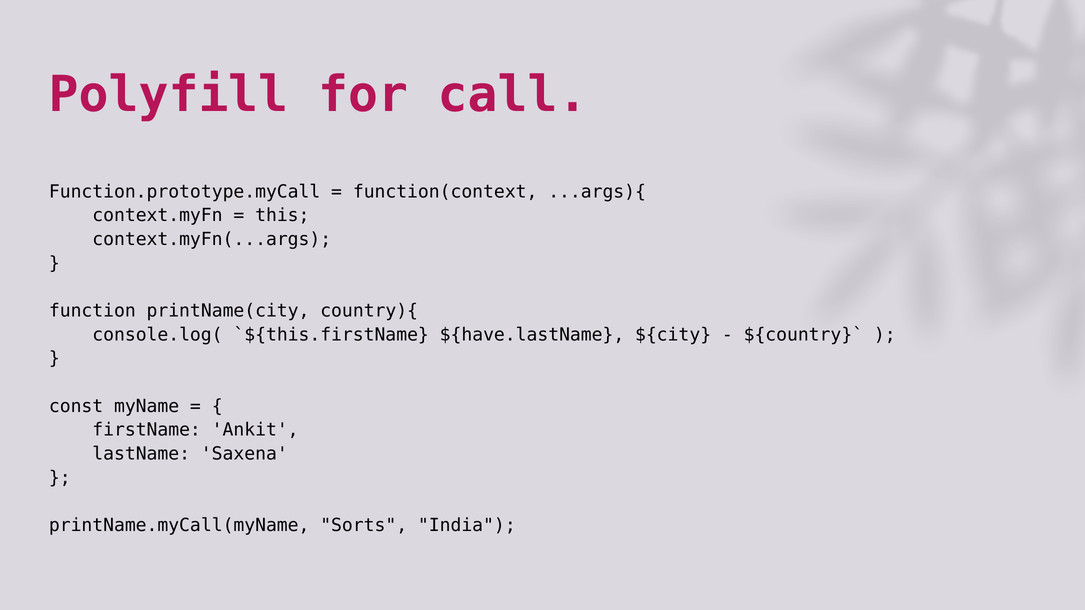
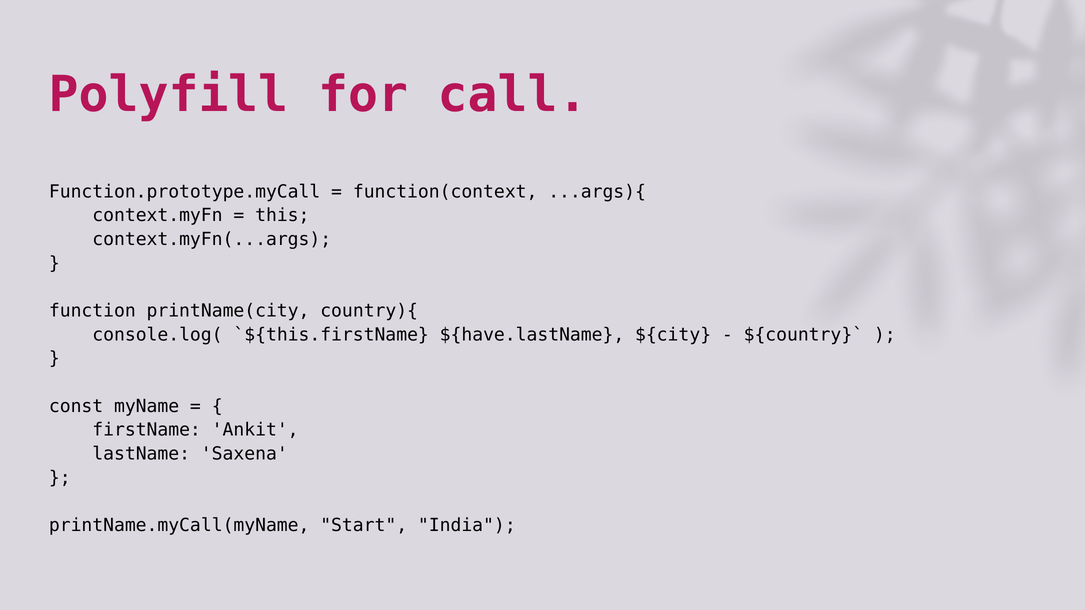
Sorts: Sorts -> Start (364, 526)
